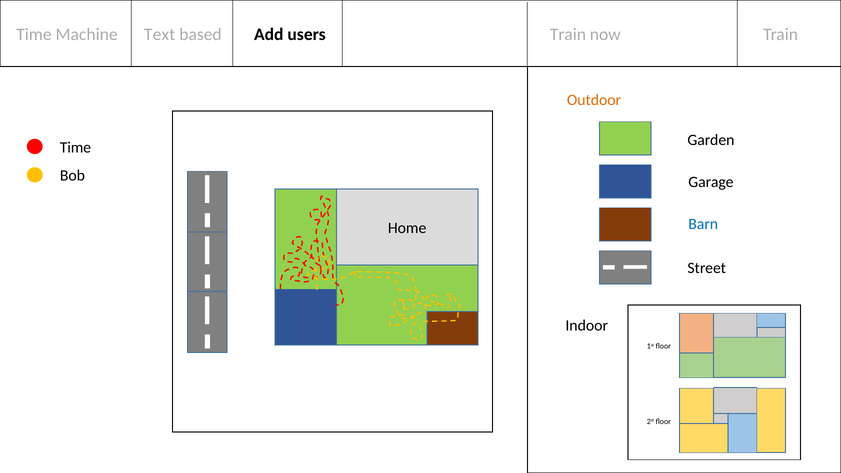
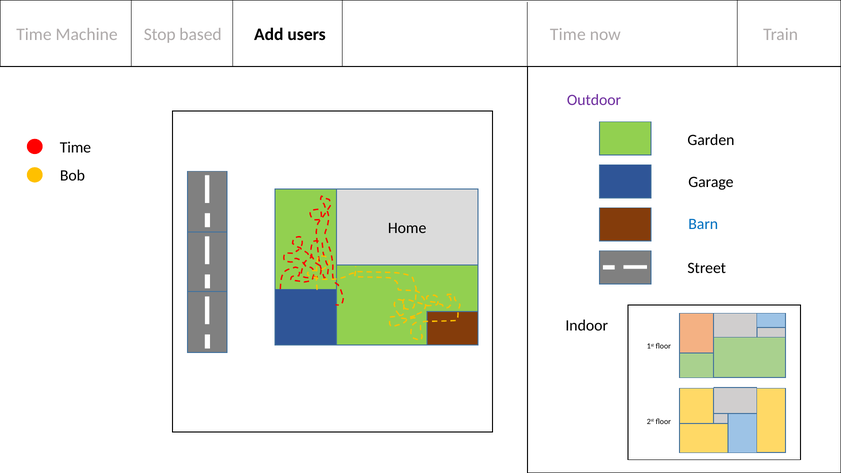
Text: Text -> Stop (160, 34)
Train: Train -> Time (568, 34)
Outdoor colour: orange -> purple (594, 100)
